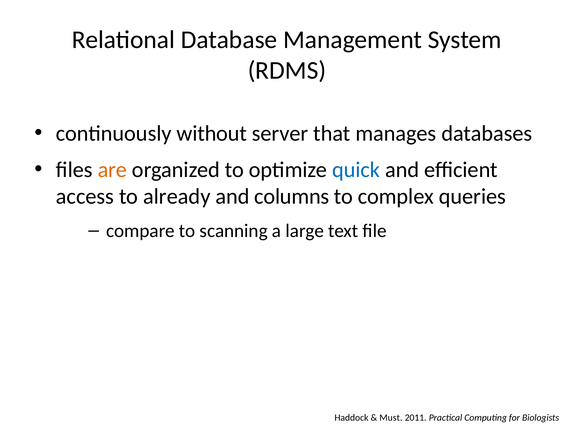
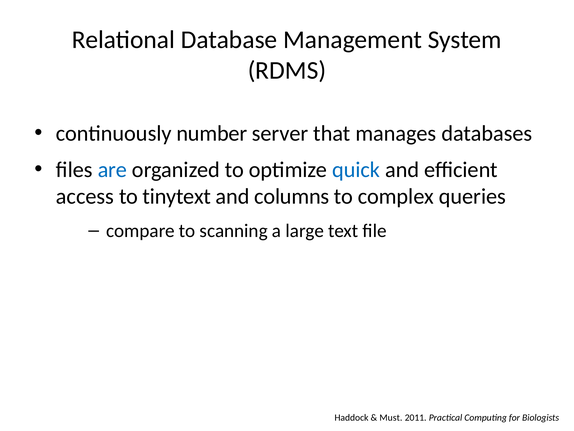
without: without -> number (212, 133)
are colour: orange -> blue (112, 170)
already: already -> tinytext (177, 196)
